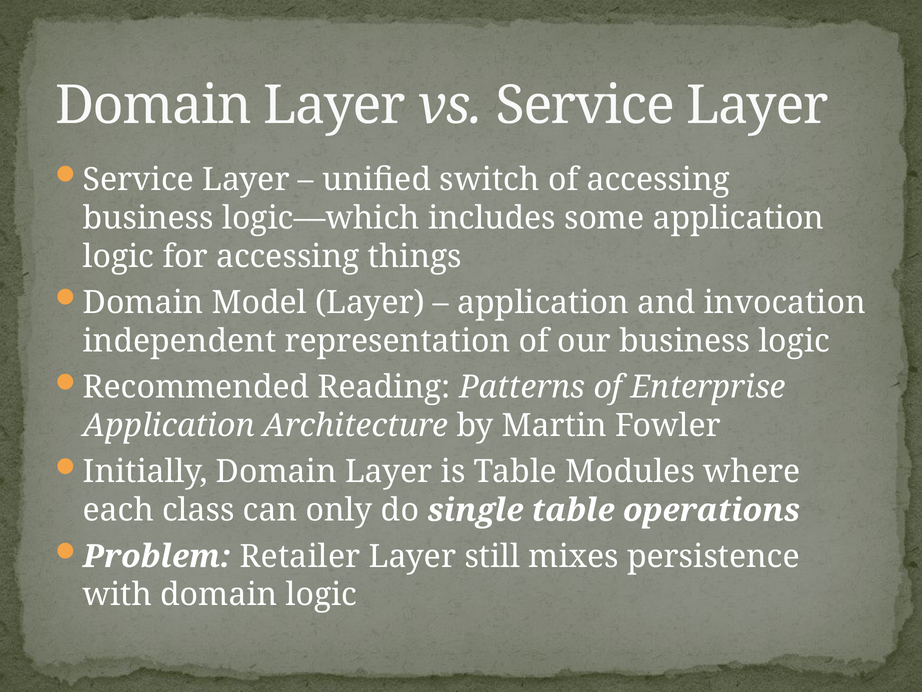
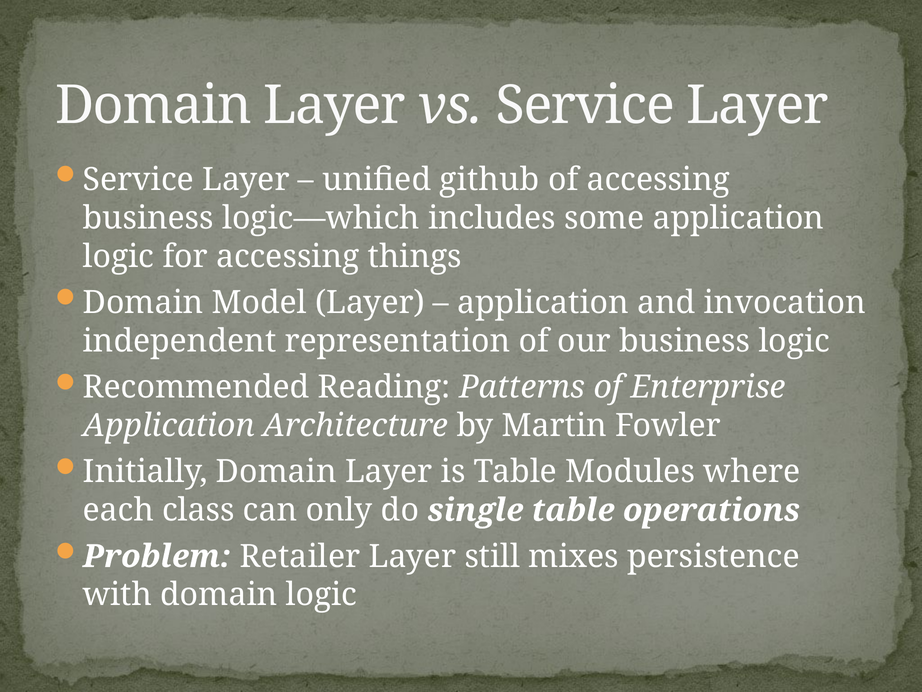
switch: switch -> github (490, 180)
